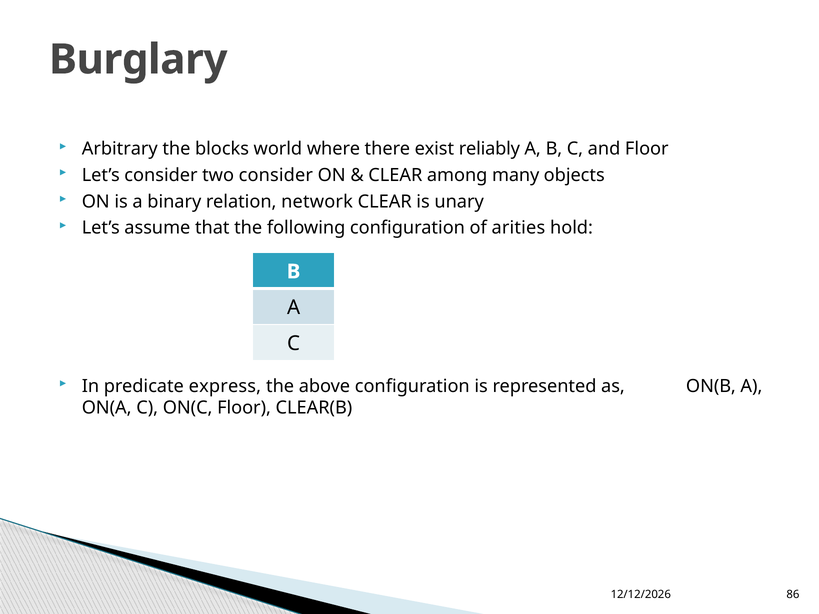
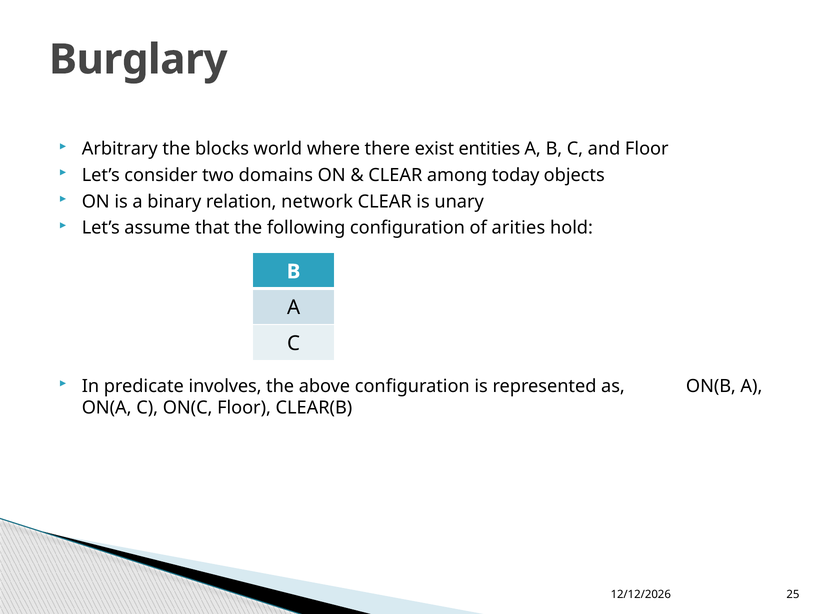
reliably: reliably -> entities (489, 149)
two consider: consider -> domains (276, 175)
many: many -> today (516, 175)
express: express -> involves (225, 386)
86: 86 -> 25 (793, 595)
